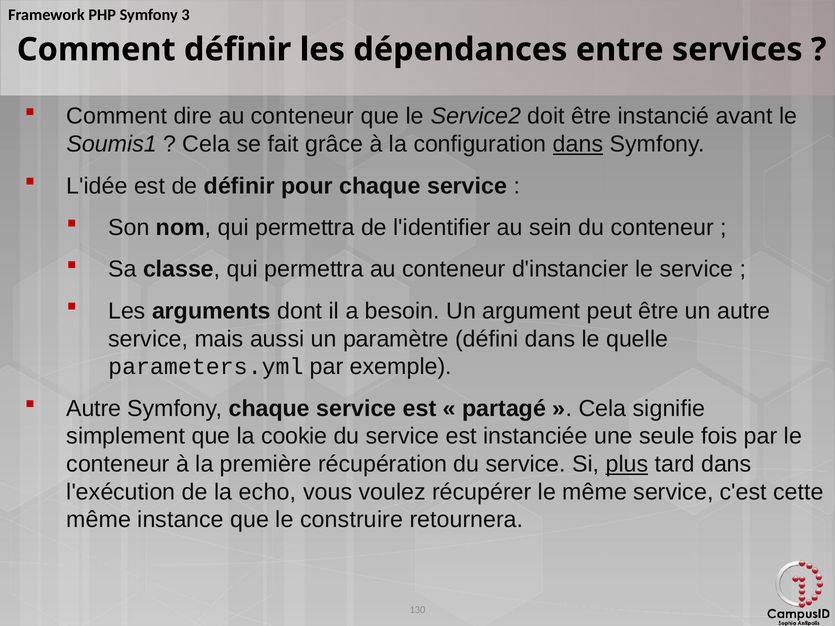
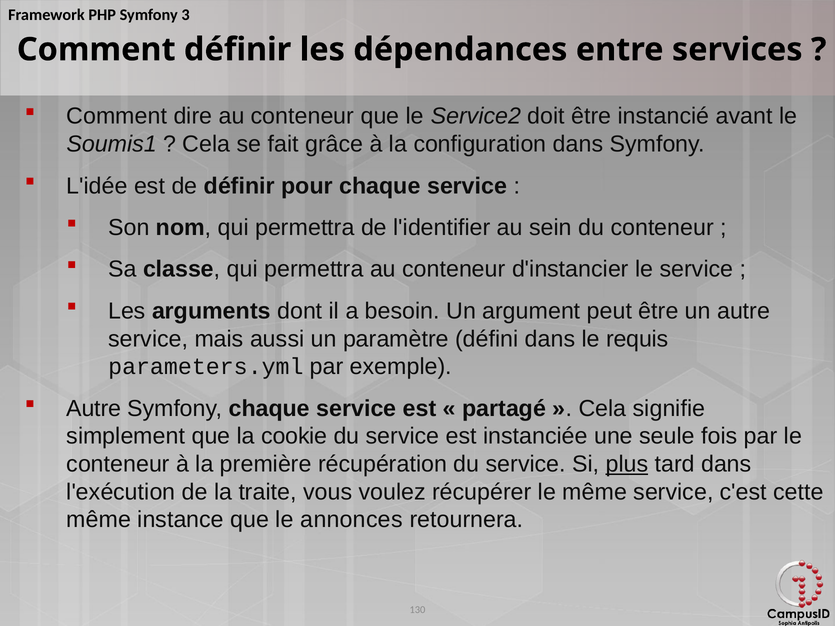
dans underline: present -> none (578, 144)
quelle: quelle -> requis (637, 339)
echo: echo -> traite (268, 492)
construire: construire -> annonces (352, 520)
